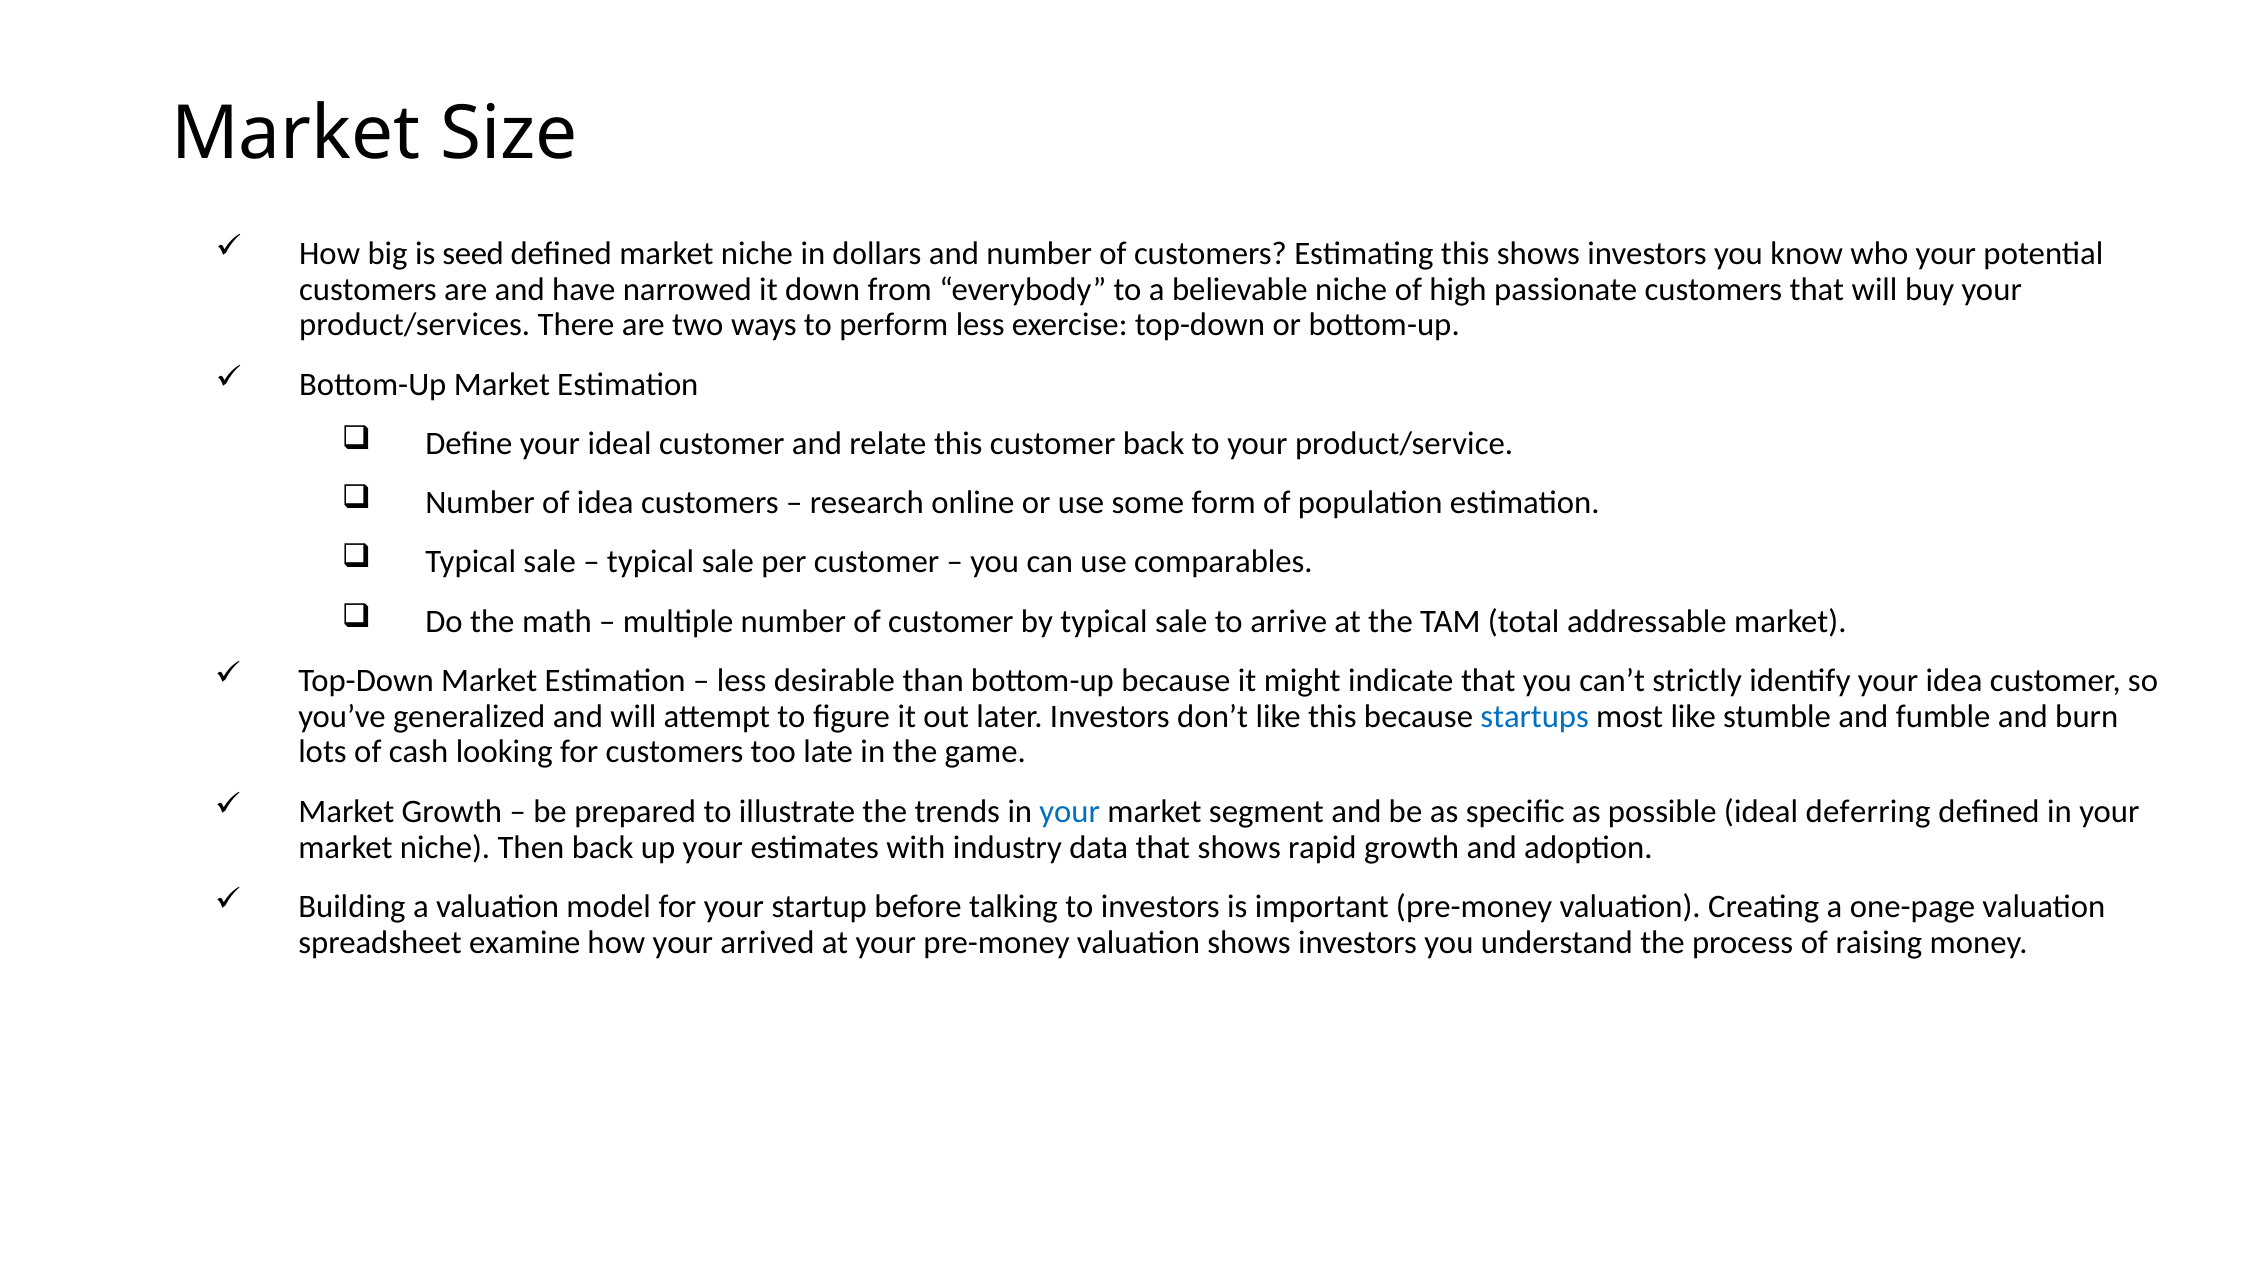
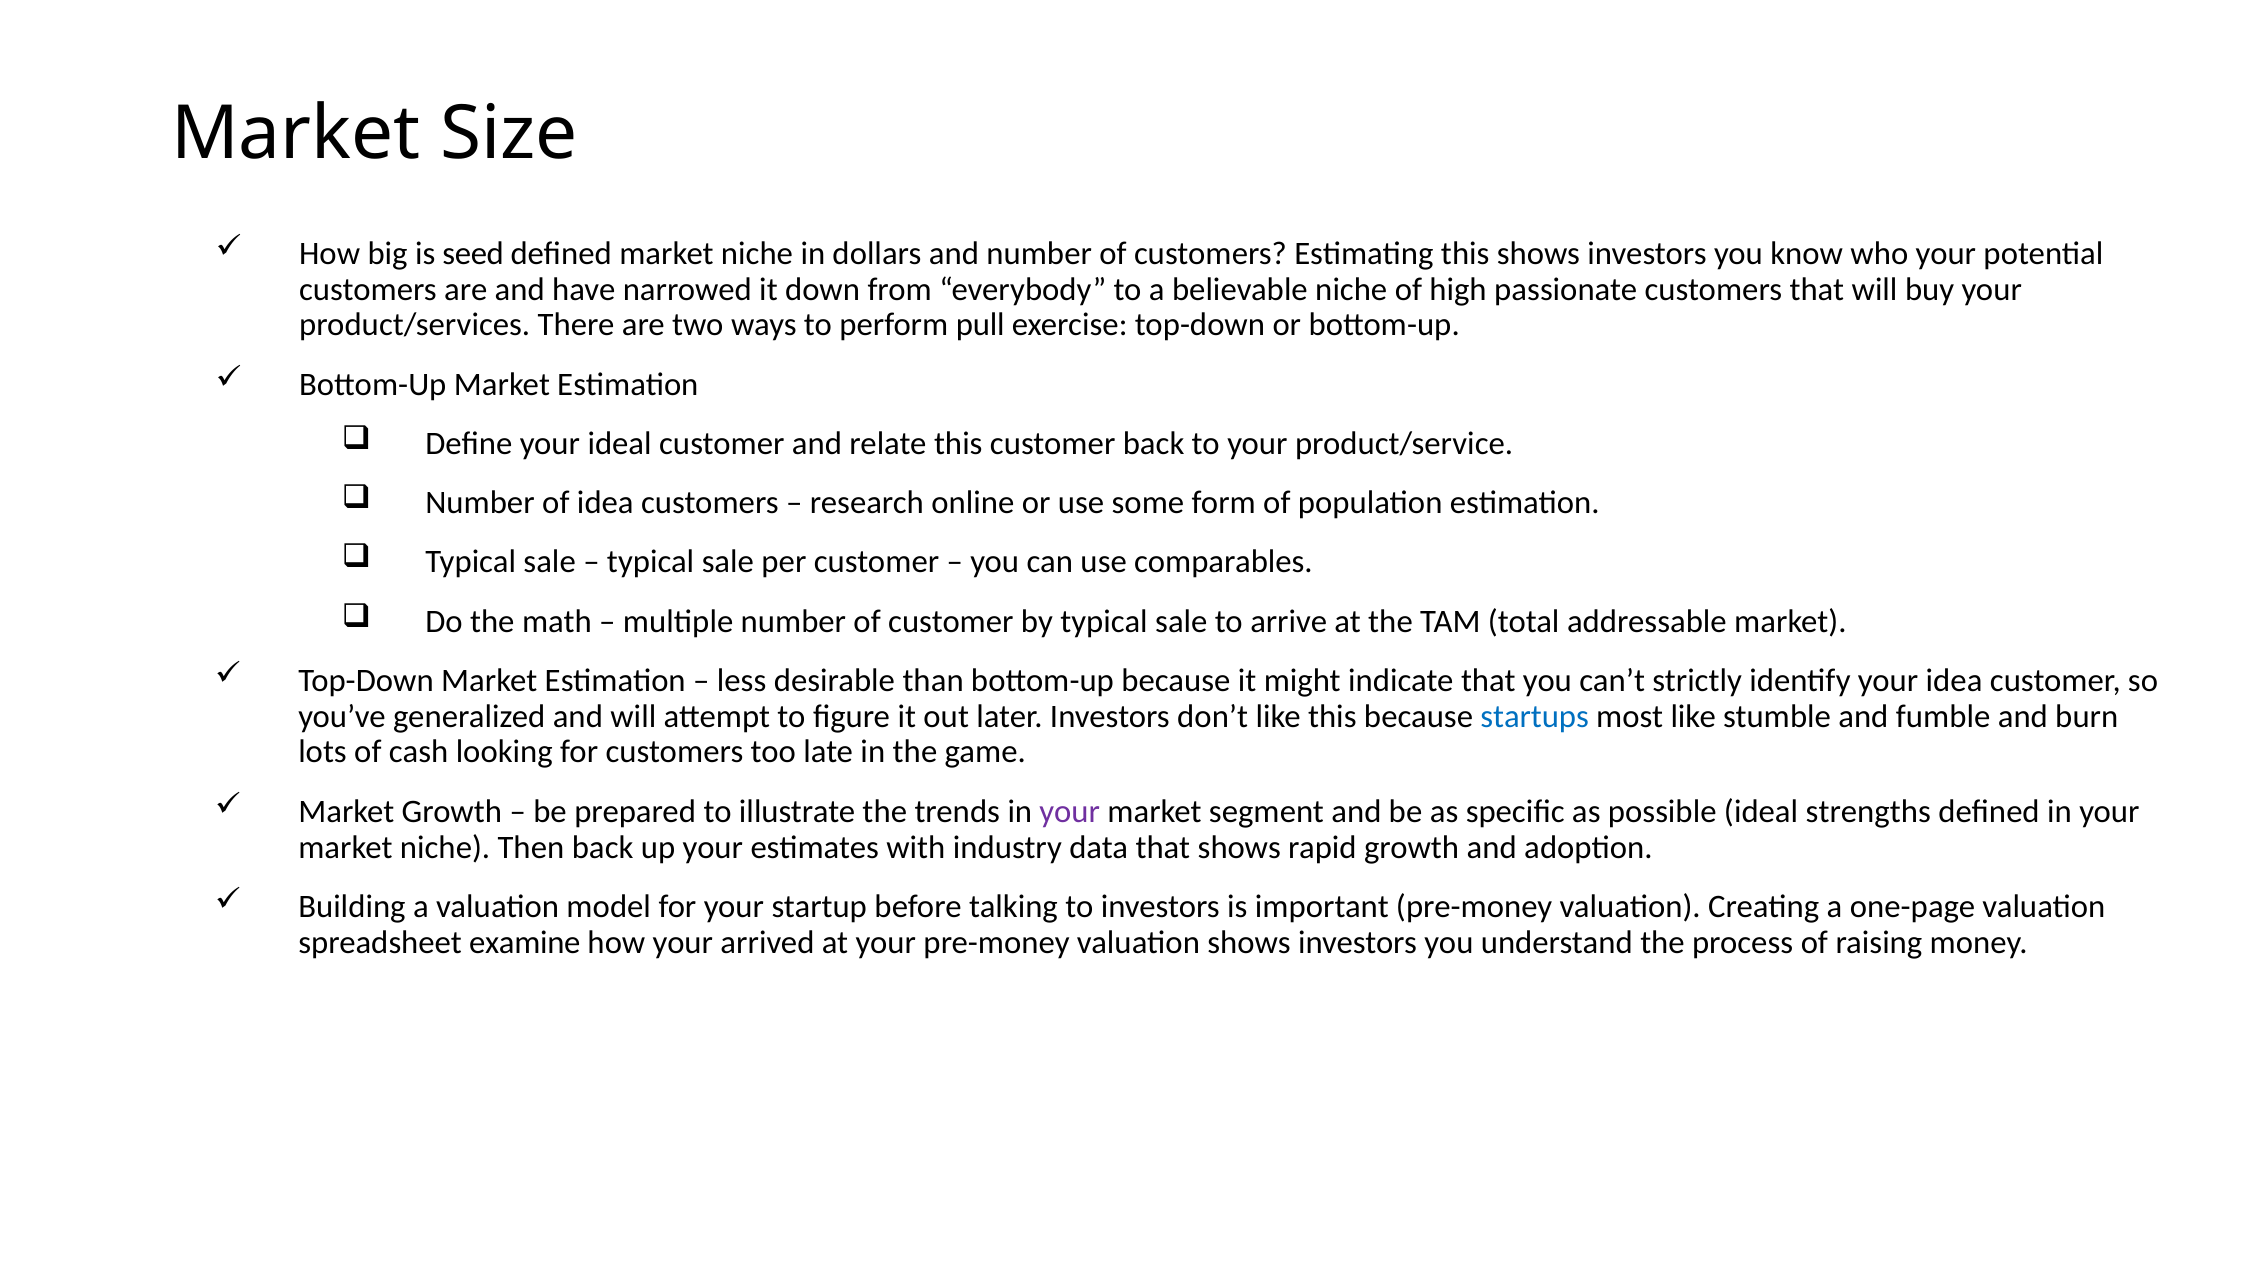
perform less: less -> pull (980, 325)
your colour: blue -> purple (1070, 811)
deferring: deferring -> strengths (1868, 811)
